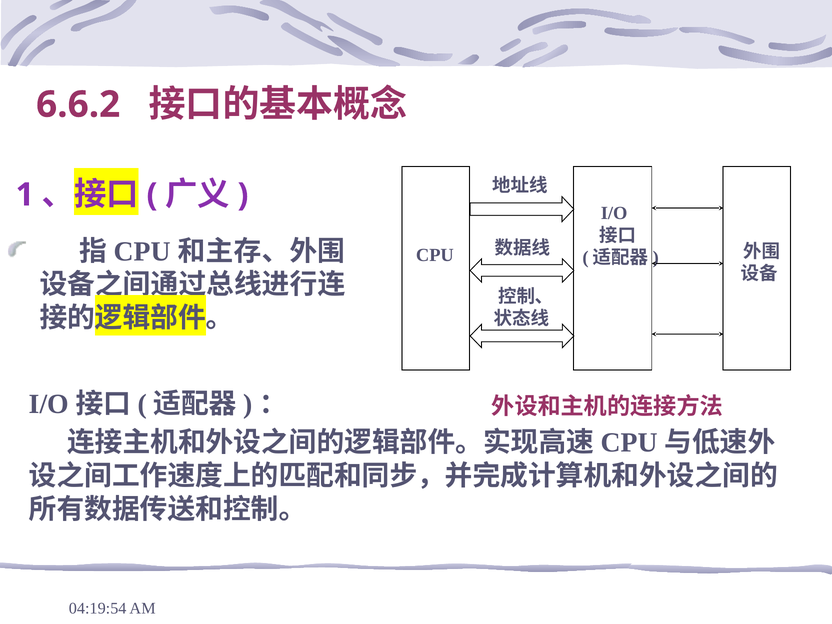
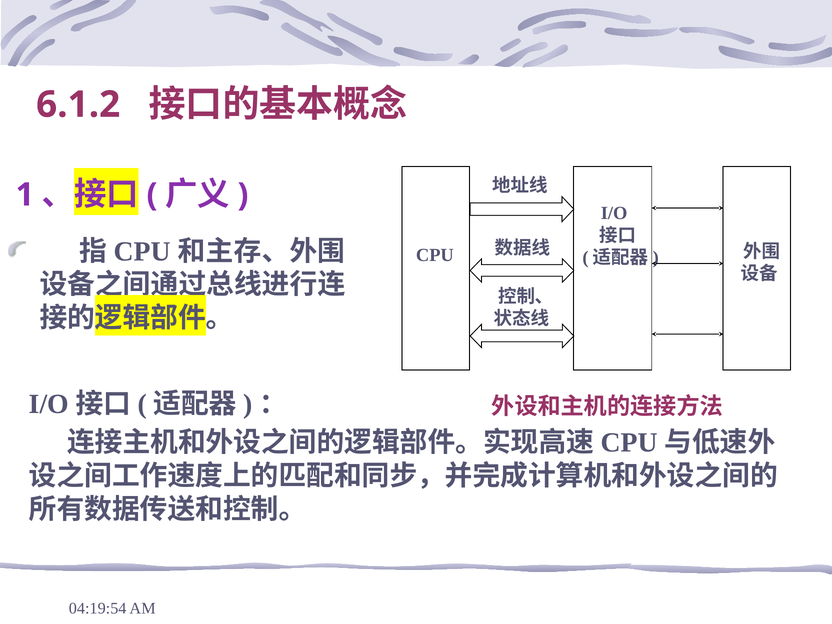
6.6.2: 6.6.2 -> 6.1.2 (78, 105)
